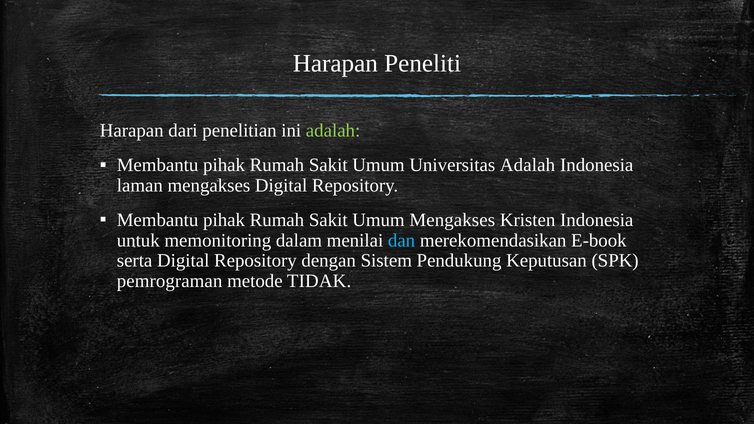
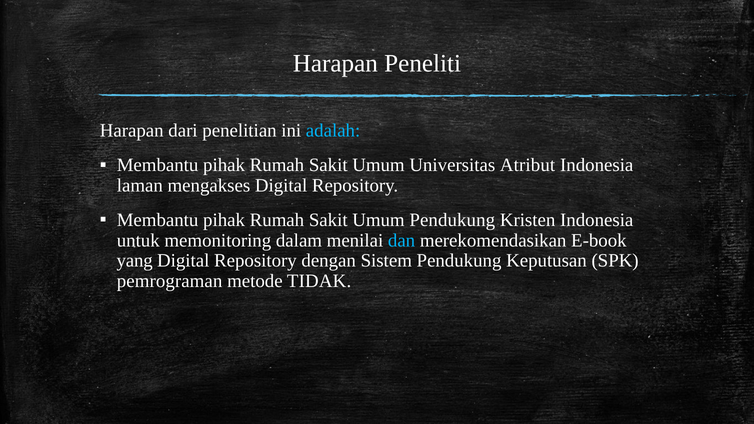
adalah colour: light green -> light blue (333, 131)
Universitas Adalah: Adalah -> Atribut (528, 165)
Umum Mengakses: Mengakses -> Pendukung (452, 220)
serta: serta -> yang (135, 261)
